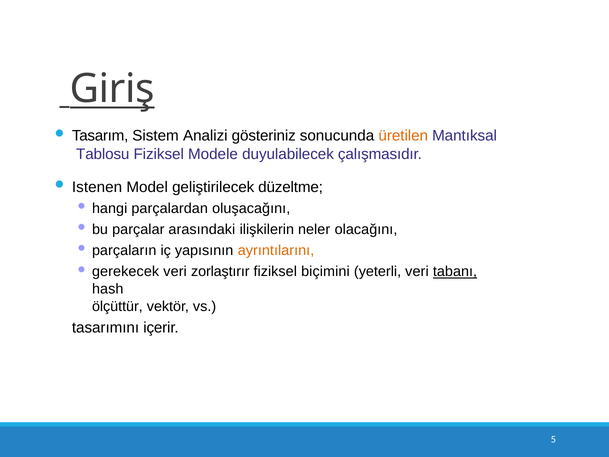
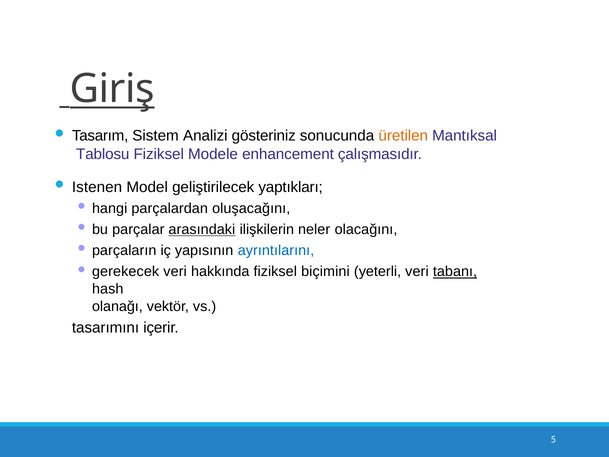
duyulabilecek: duyulabilecek -> enhancement (288, 154)
düzeltme: düzeltme -> yaptıkları (291, 187)
arasındaki underline: none -> present (202, 229)
ayrıntılarını colour: orange -> blue (276, 250)
zorlaştırır: zorlaştırır -> hakkında (220, 272)
ölçüttür: ölçüttür -> olanağı (117, 306)
